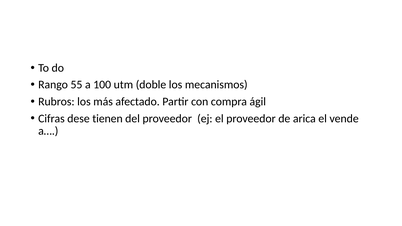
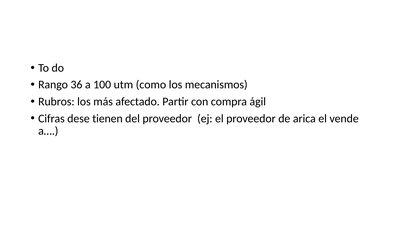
55: 55 -> 36 (76, 85)
doble: doble -> como (151, 85)
